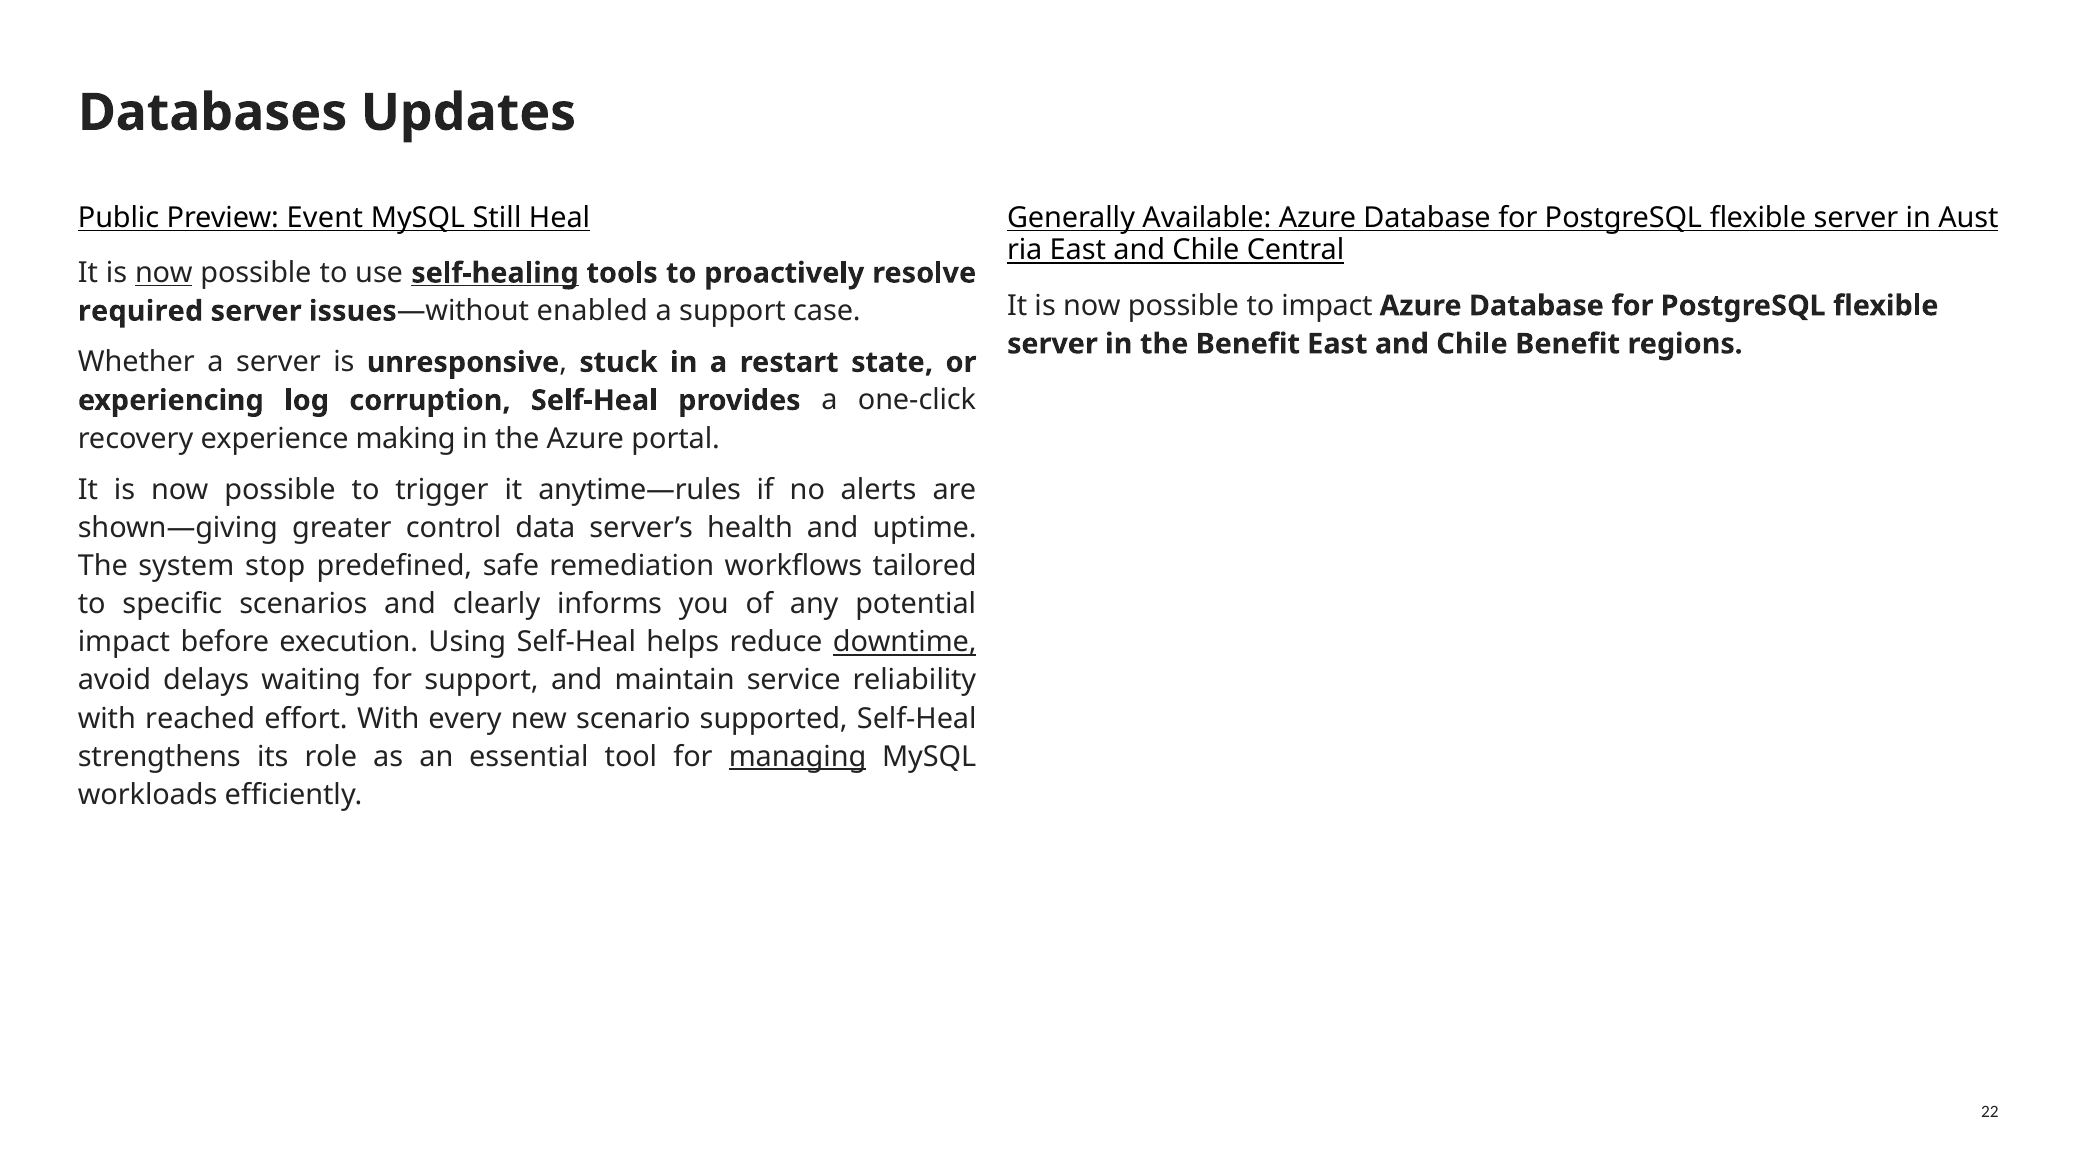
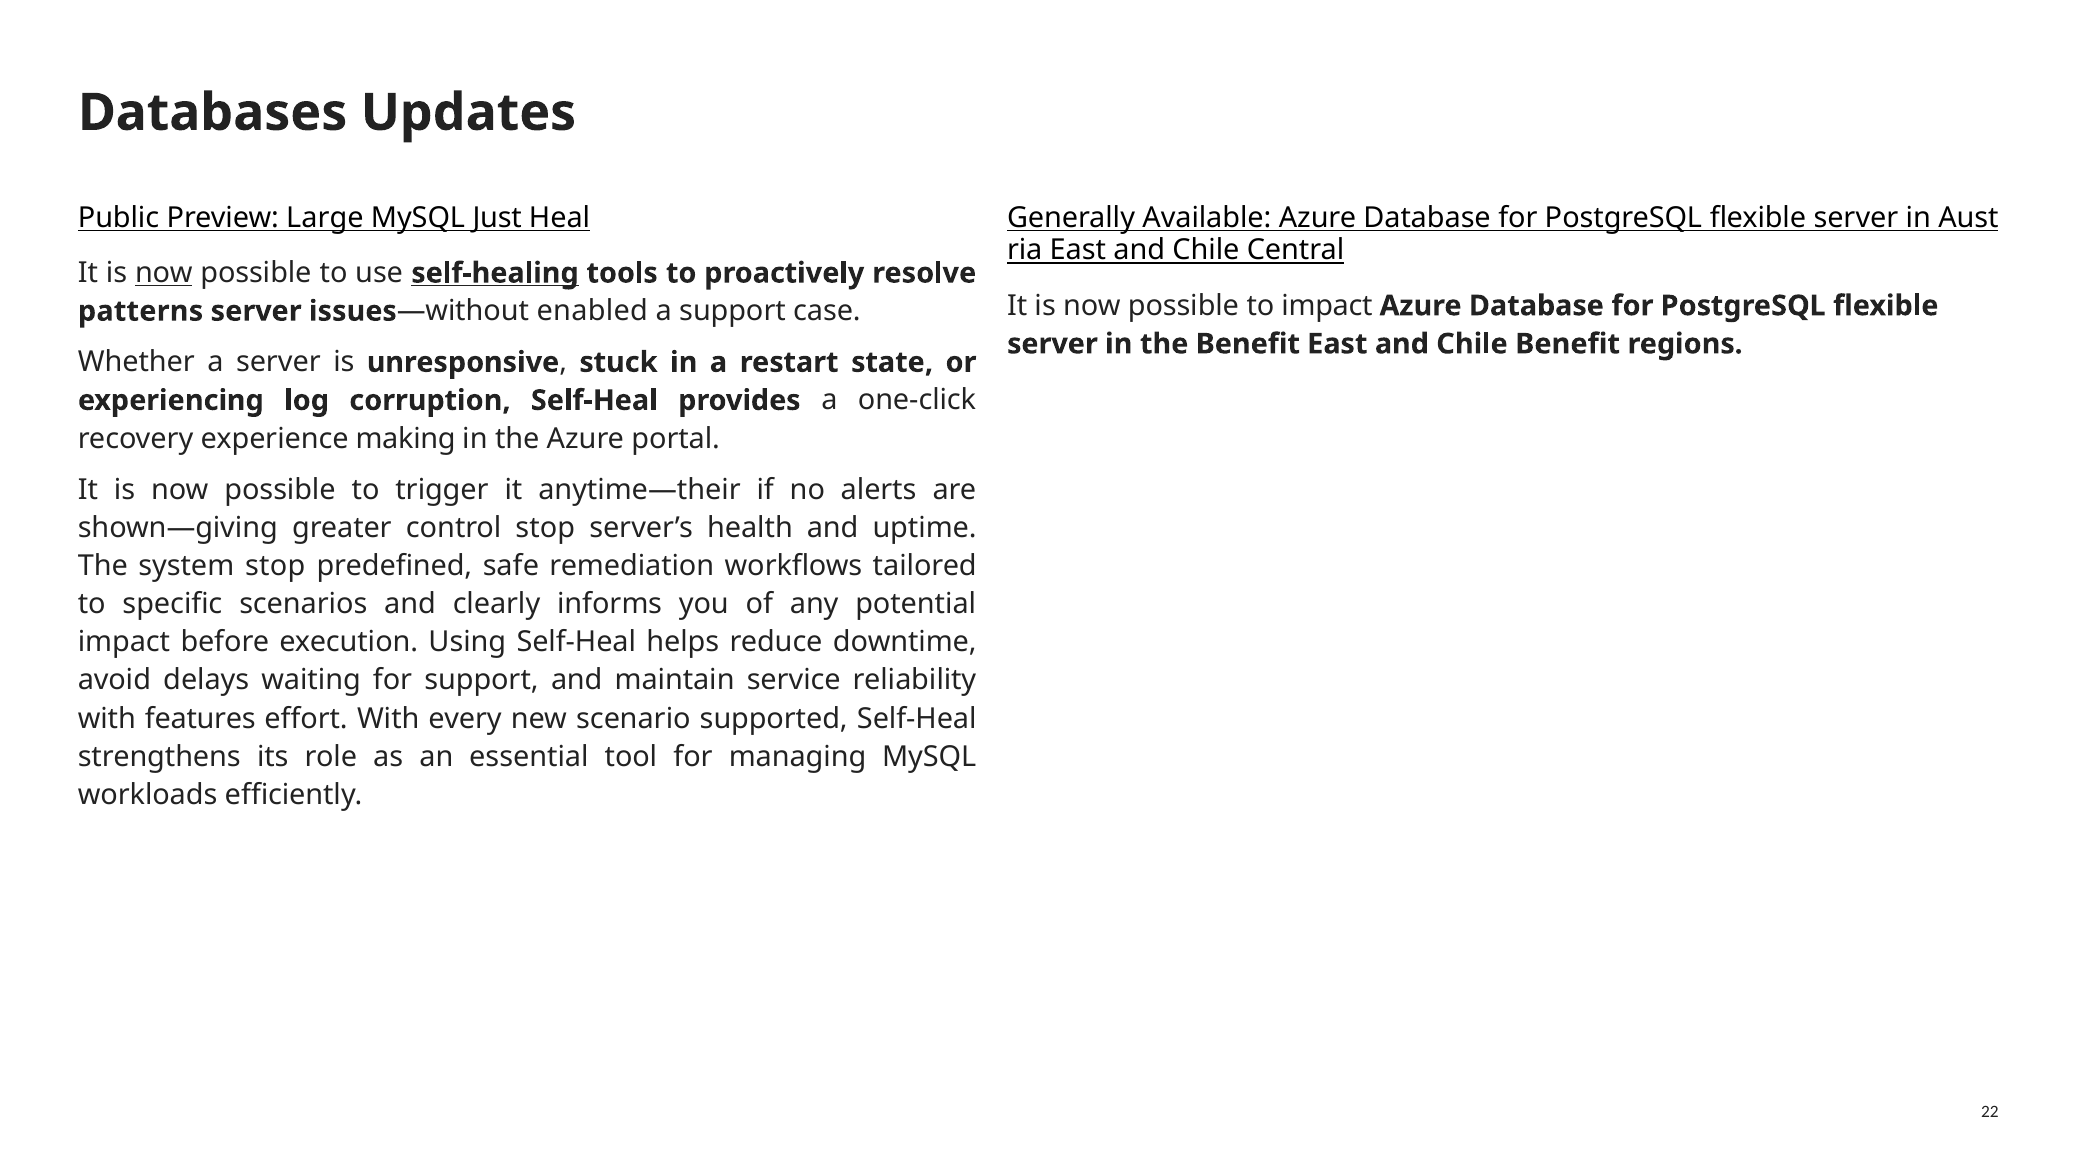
Event: Event -> Large (325, 217)
Still: Still -> Just (497, 217)
required: required -> patterns (141, 311)
anytime—rules: anytime—rules -> anytime—their (639, 489)
control data: data -> stop (545, 528)
downtime underline: present -> none (905, 642)
reached: reached -> features (200, 718)
managing underline: present -> none (798, 756)
